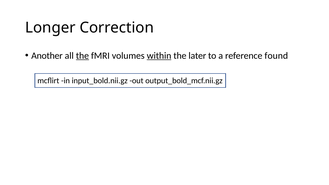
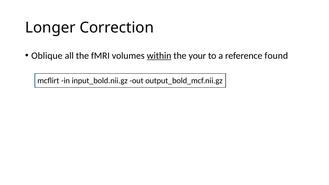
Another: Another -> Oblique (47, 56)
the underline: present -> none (82, 56)
later: later -> your (197, 56)
